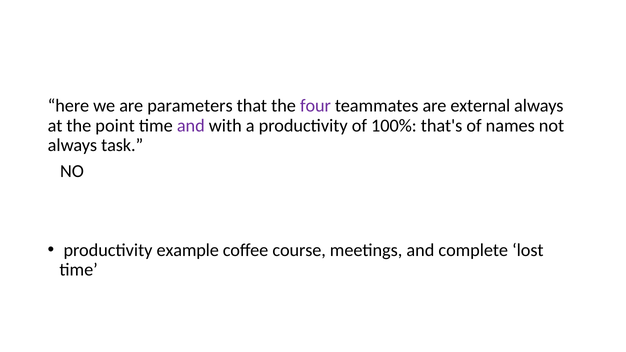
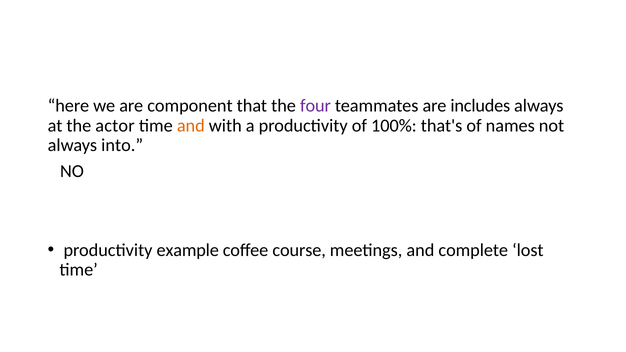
parameters: parameters -> component (190, 106)
external: external -> includes (480, 106)
point: point -> actor (115, 126)
and colour: purple -> orange (191, 126)
task: task -> into (122, 145)
